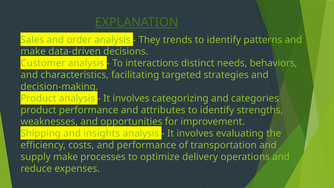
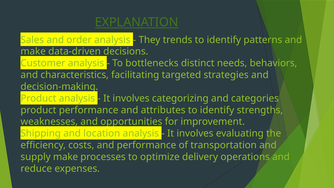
interactions: interactions -> bottlenecks (152, 63)
insights: insights -> location (102, 133)
